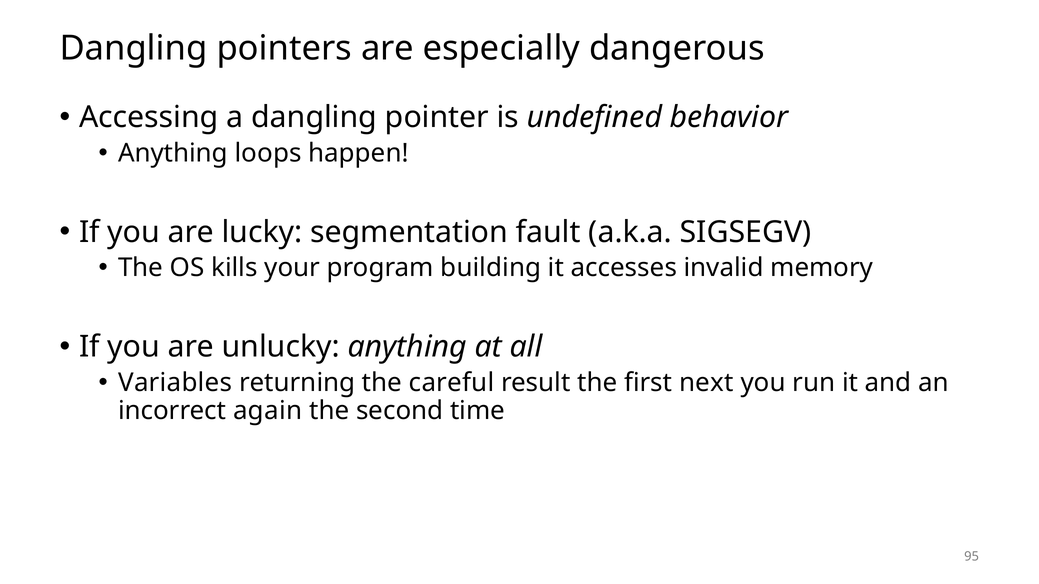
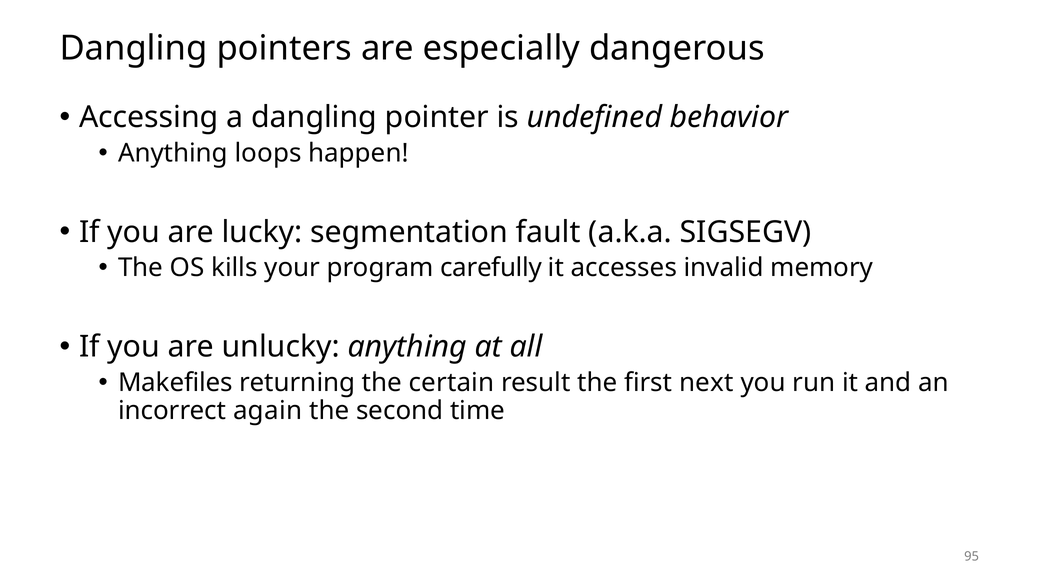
building: building -> carefully (491, 268)
Variables: Variables -> Makefiles (175, 383)
careful: careful -> certain (452, 383)
